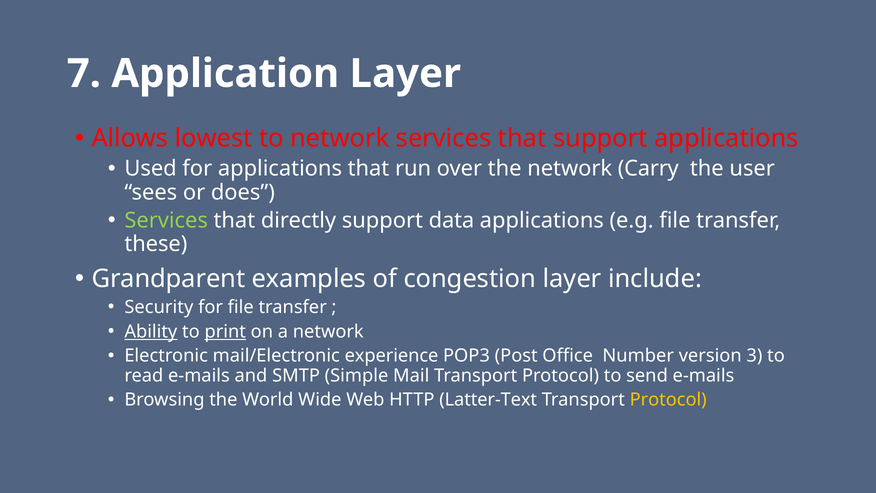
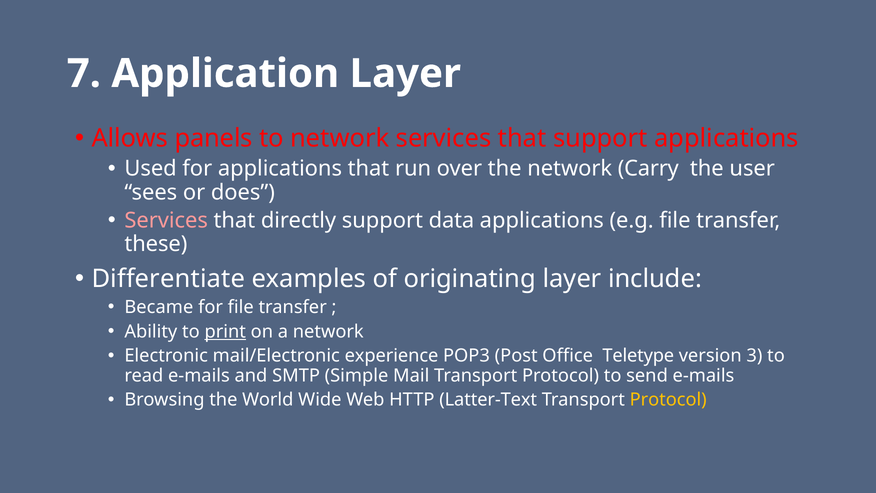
lowest: lowest -> panels (214, 138)
Services colour: light green -> pink (166, 220)
Grandparent: Grandparent -> Differentiate (168, 279)
congestion: congestion -> originating (470, 279)
Security: Security -> Became (159, 307)
Ability underline: present -> none (151, 331)
Number: Number -> Teletype (638, 356)
